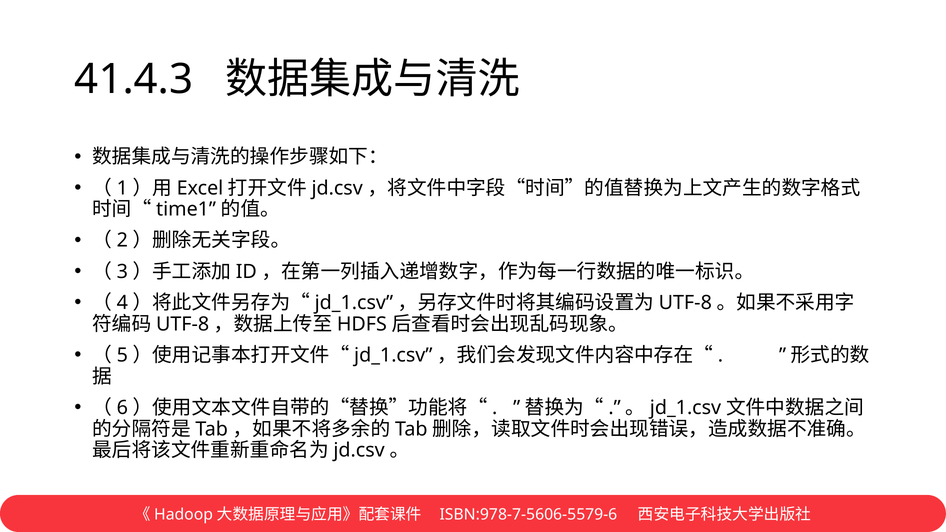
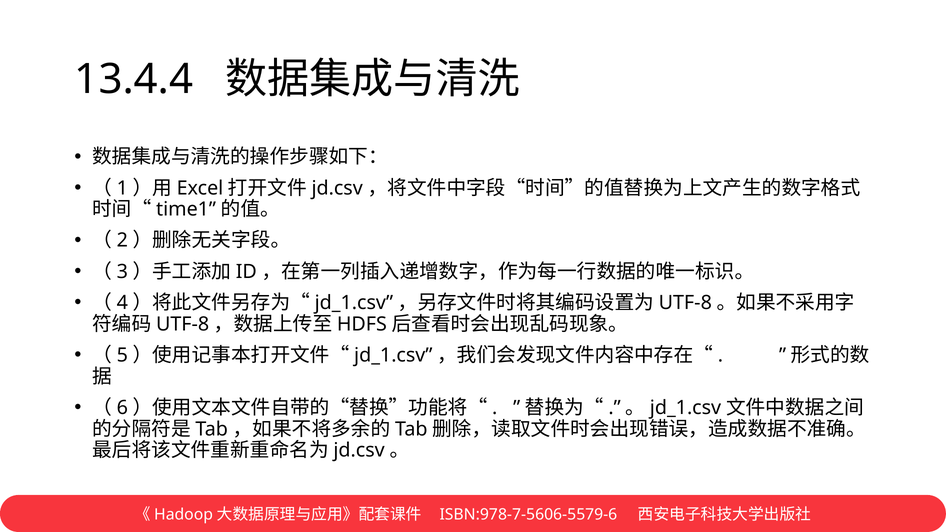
41.4.3: 41.4.3 -> 13.4.4 (134, 79)
